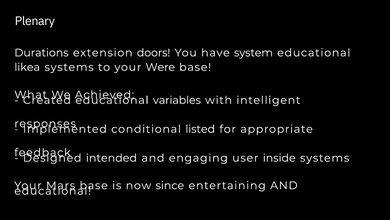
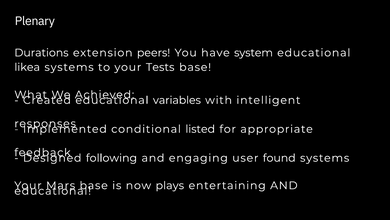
doors: doors -> peers (154, 53)
Were: Were -> Tests (160, 67)
intended: intended -> following (111, 158)
inside: inside -> found (279, 158)
since: since -> plays (170, 185)
